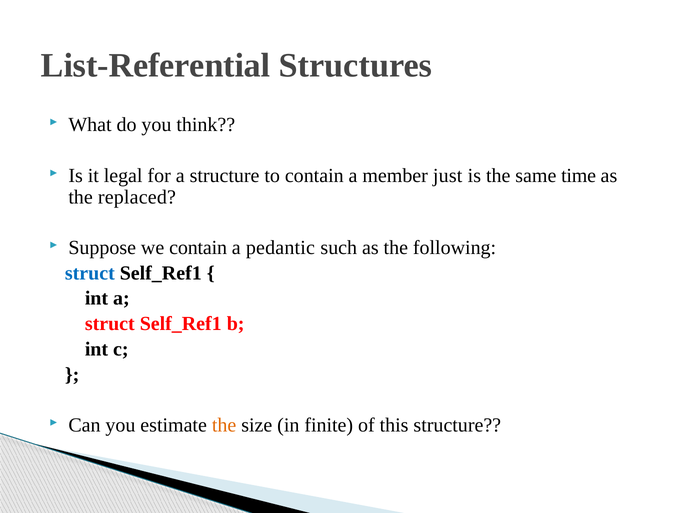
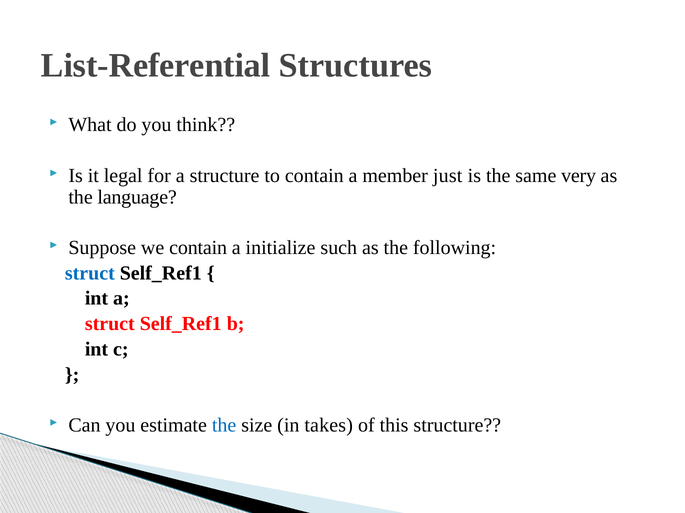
time: time -> very (579, 176)
replaced: replaced -> language (137, 197)
pedantic: pedantic -> initialize (281, 248)
the colour: orange -> blue (224, 426)
finite: finite -> takes (329, 426)
